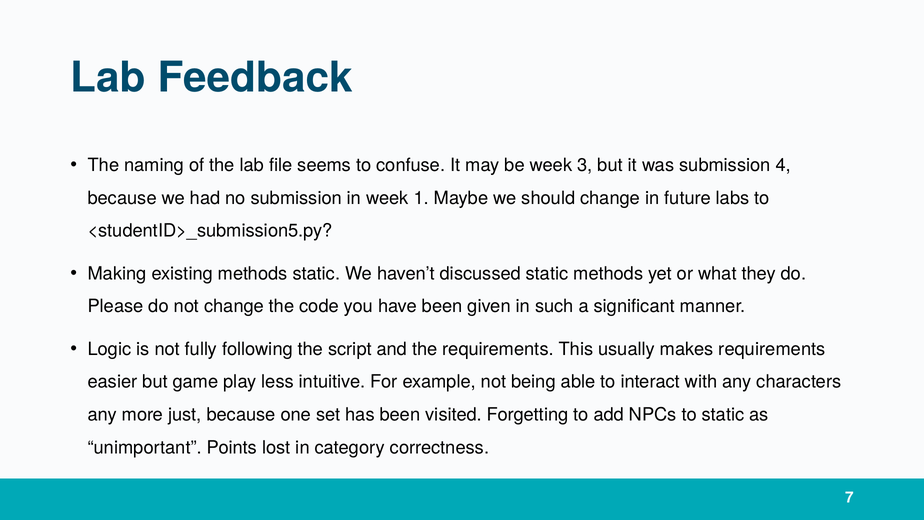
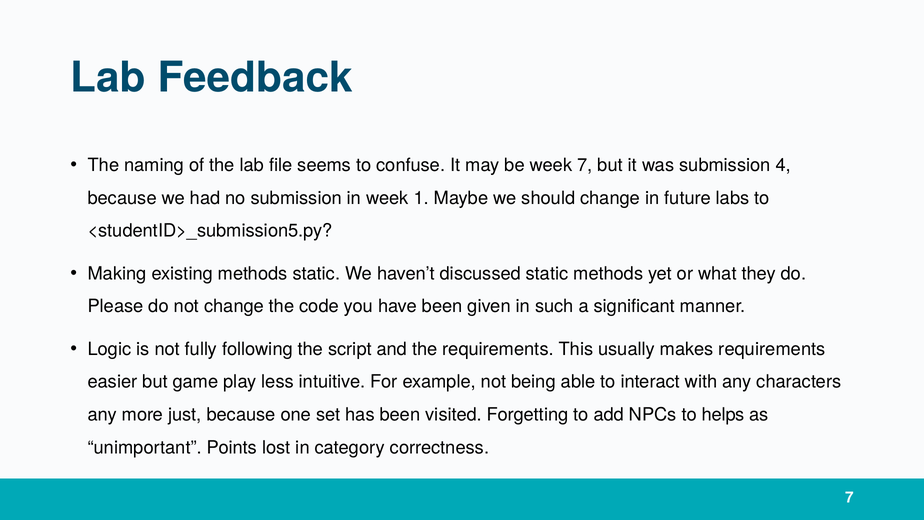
week 3: 3 -> 7 (585, 165)
to static: static -> helps (723, 415)
